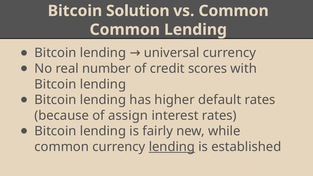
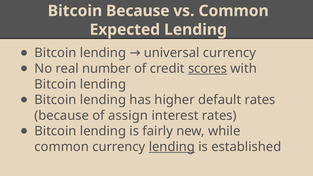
Bitcoin Solution: Solution -> Because (138, 11)
Common: Common -> Expected (125, 30)
scores underline: none -> present (208, 69)
